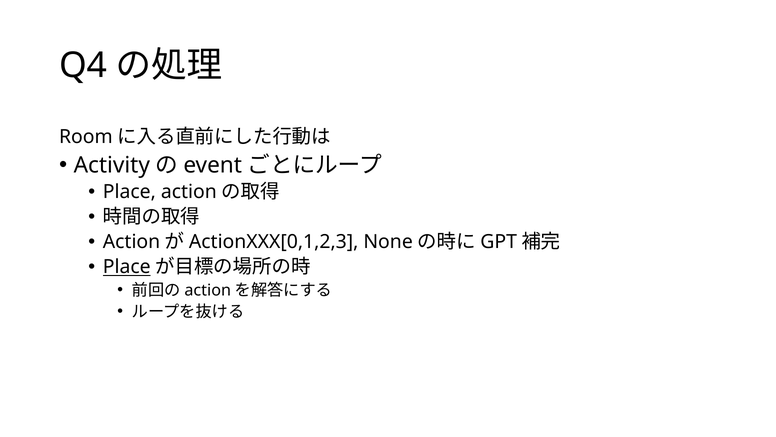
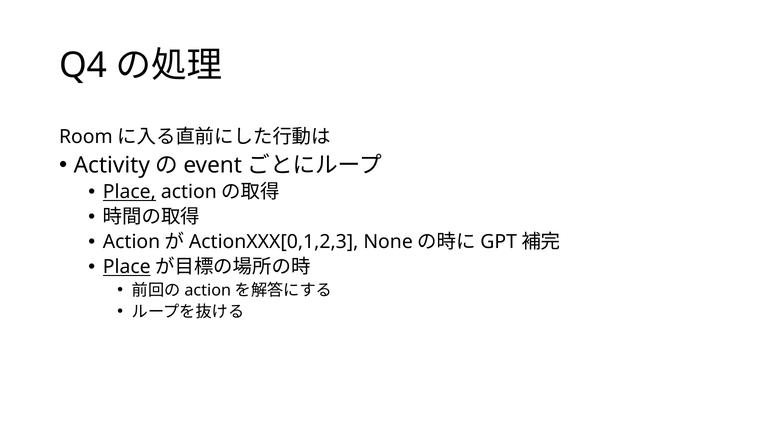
Place underline: none -> present (129, 192)
